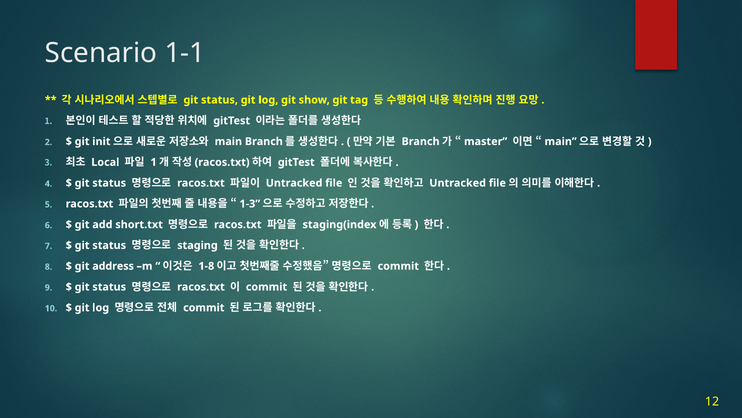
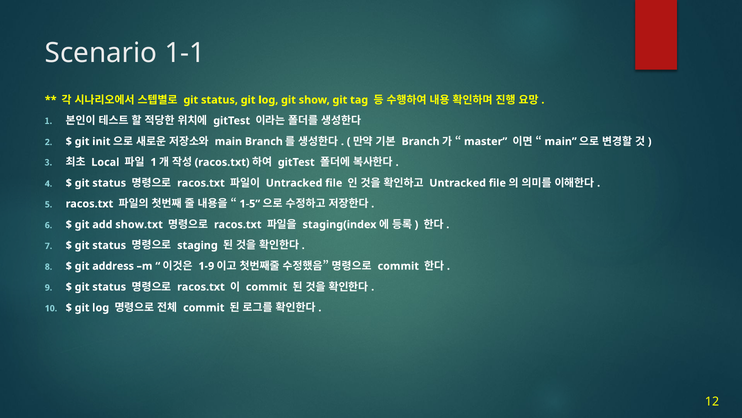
1-3: 1-3 -> 1-5 (250, 204)
short.txt: short.txt -> show.txt (139, 224)
1-8: 1-8 -> 1-9 (206, 266)
